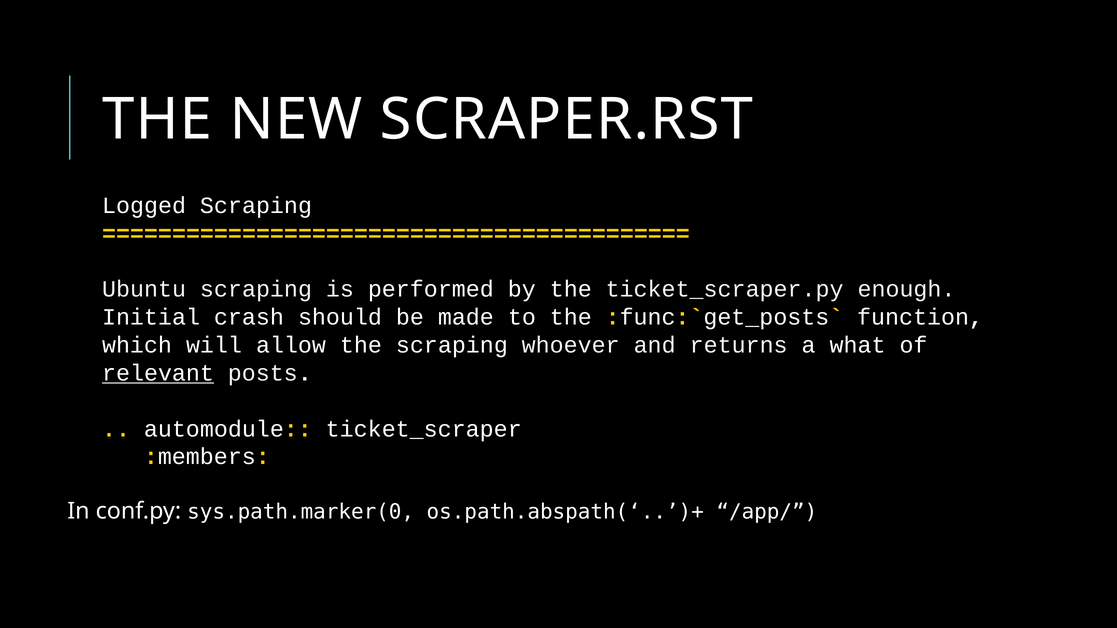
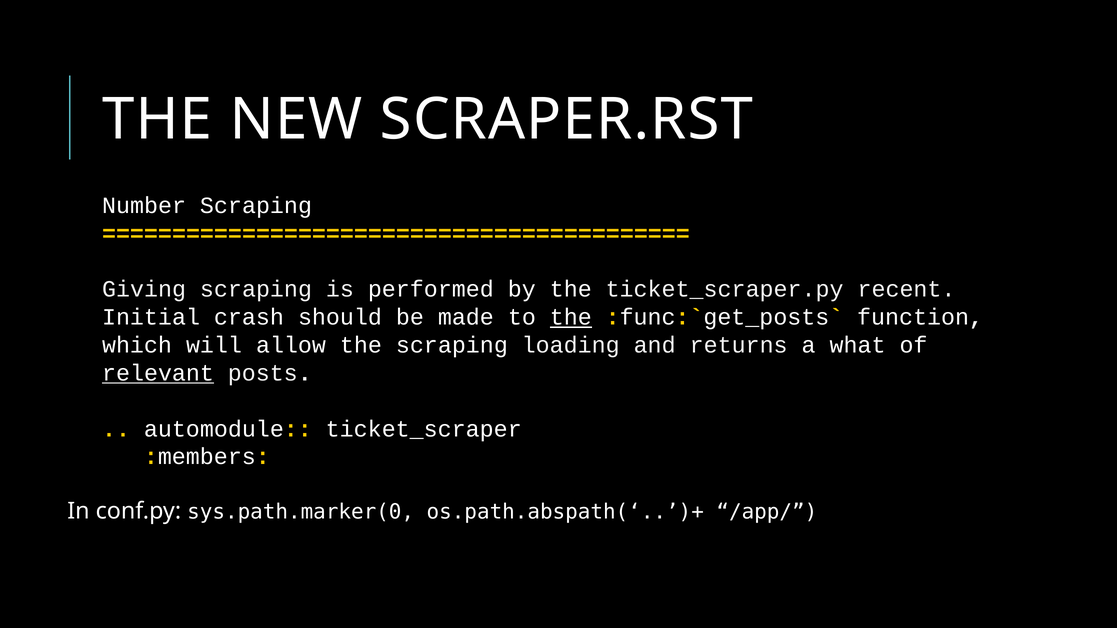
Logged: Logged -> Number (144, 206)
Ubuntu: Ubuntu -> Giving (144, 289)
enough: enough -> recent (906, 289)
the underline: none -> present (571, 317)
whoever: whoever -> loading (571, 345)
